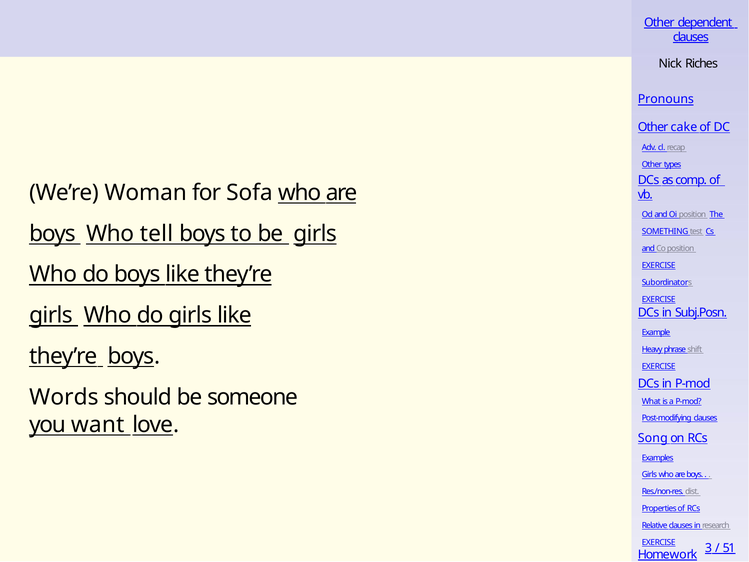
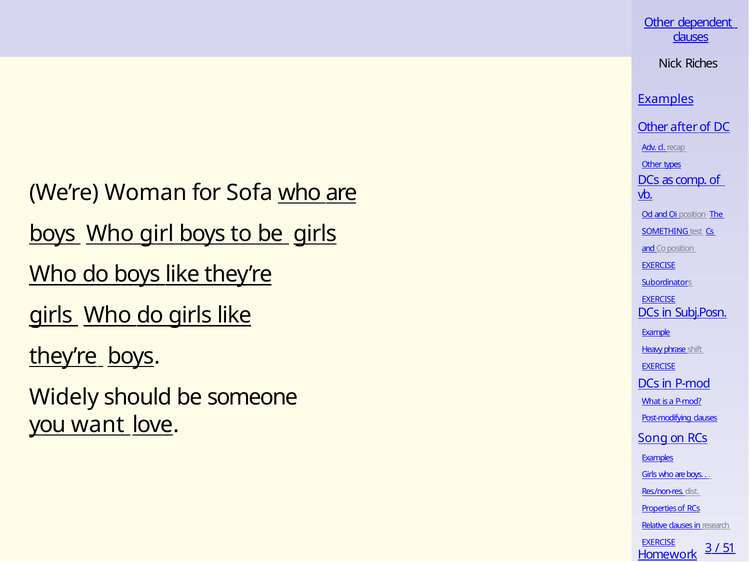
Pronouns: Pronouns -> Examples (666, 99)
cake: cake -> after (684, 127)
tell: tell -> girl (157, 234)
Words: Words -> Widely (64, 397)
